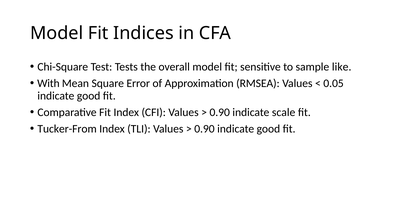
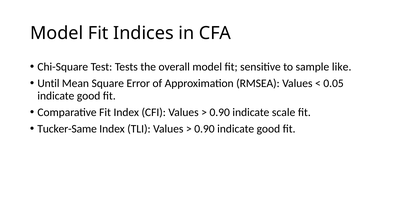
With: With -> Until (48, 83)
Tucker-From: Tucker-From -> Tucker-Same (67, 129)
